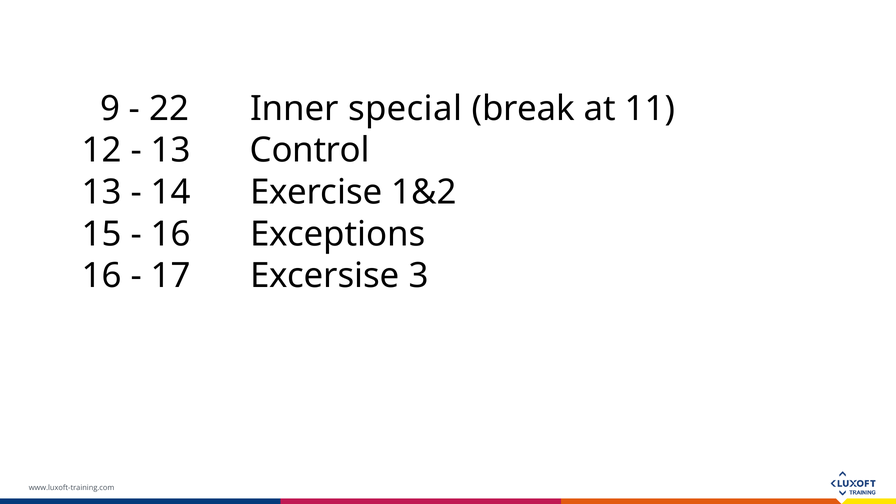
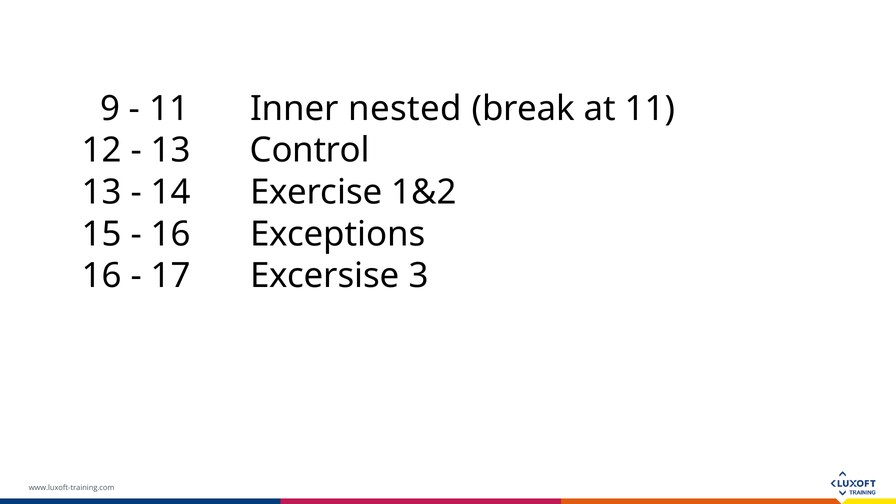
22: 22 -> 11 (169, 109)
special: special -> nested (405, 109)
